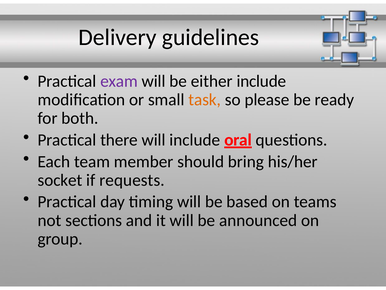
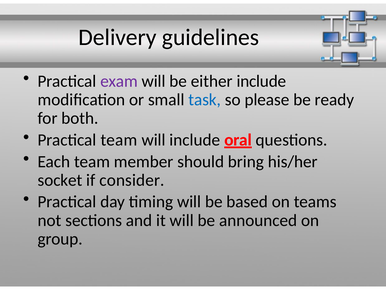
task colour: orange -> blue (205, 100)
Practical there: there -> team (119, 140)
requests: requests -> consider (132, 180)
